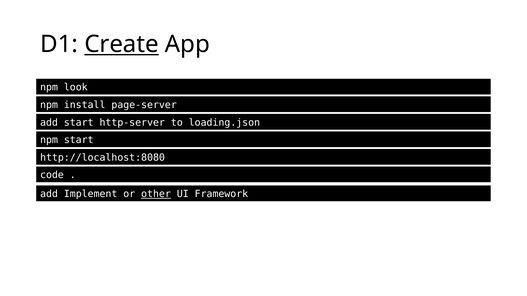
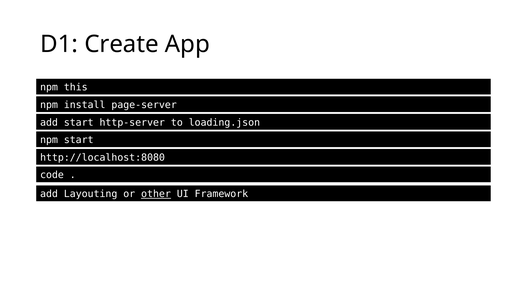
Create underline: present -> none (122, 44)
look: look -> this (76, 87)
Implement: Implement -> Layouting (91, 194)
